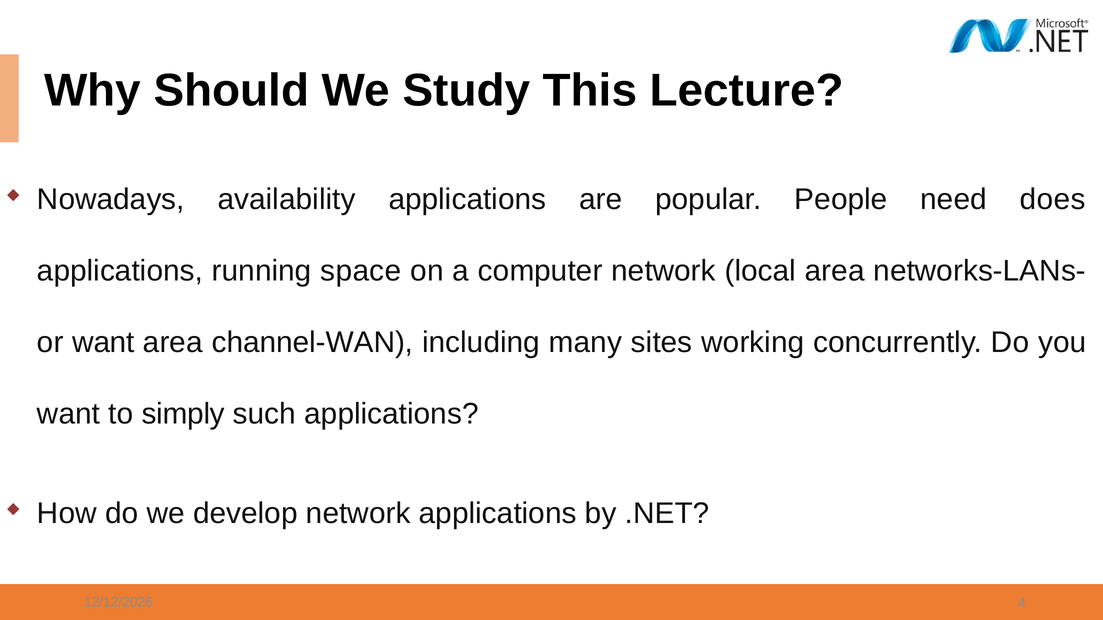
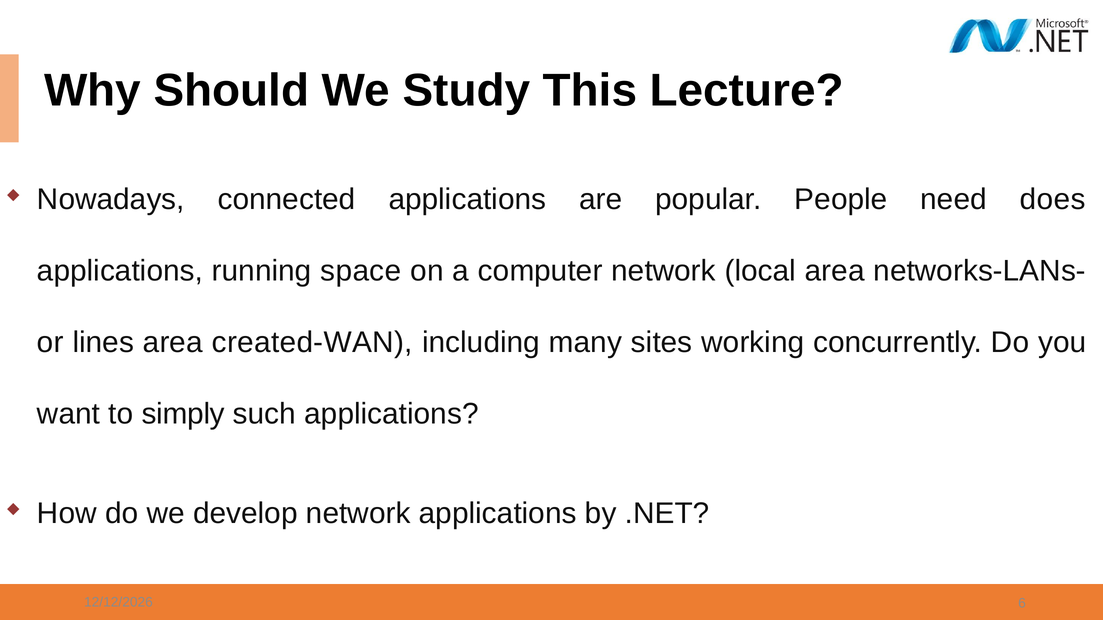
availability: availability -> connected (287, 199)
or want: want -> lines (103, 343)
channel-WAN: channel-WAN -> created-WAN (312, 343)
4: 4 -> 6 (1022, 604)
